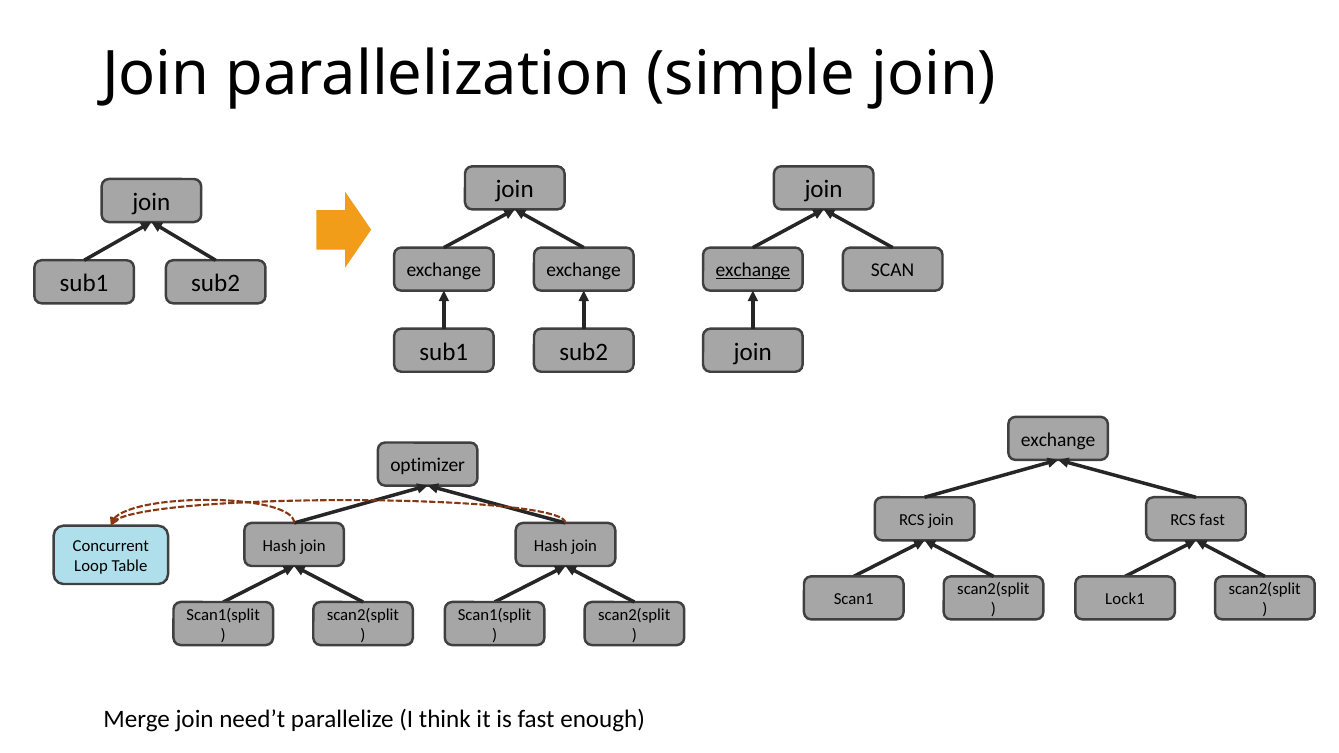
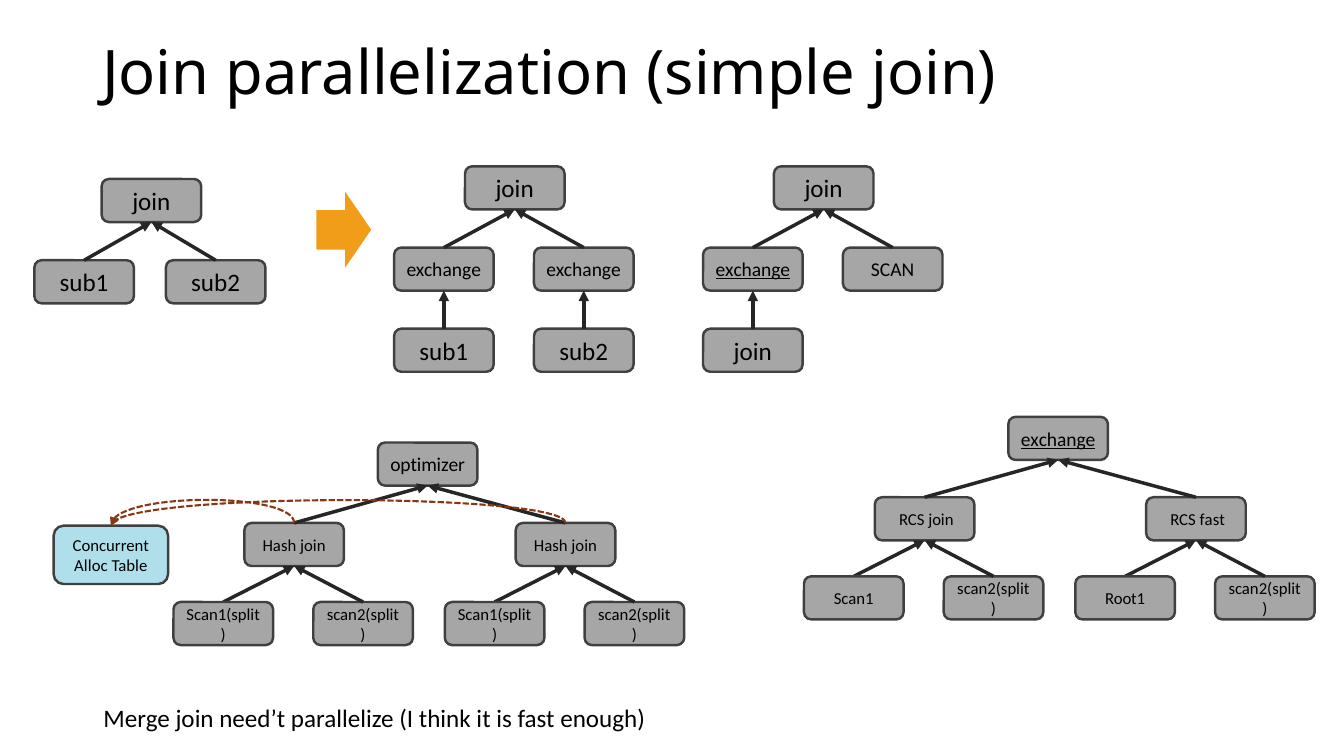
exchange underline: none -> present (1058, 440)
Loop: Loop -> Alloc (91, 566)
Lock1: Lock1 -> Root1 (1125, 599)
